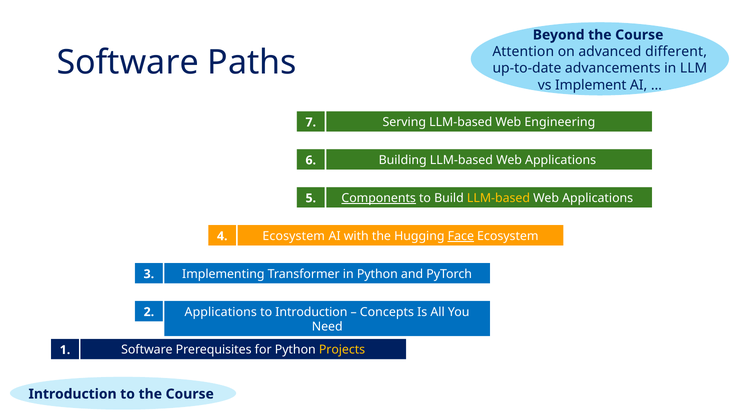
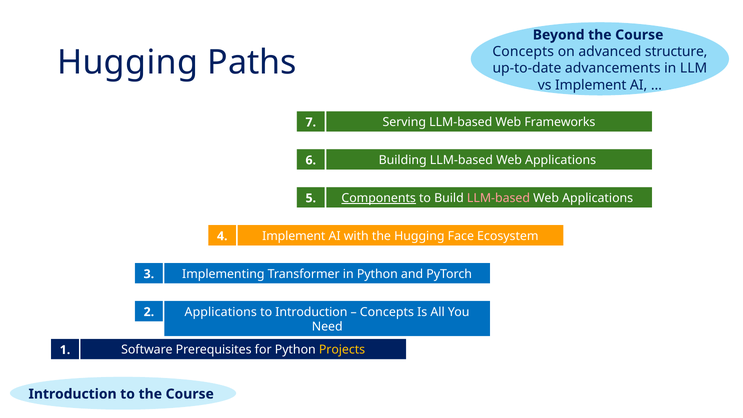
Attention: Attention -> Concepts (523, 52)
different: different -> structure (676, 52)
Software: Software -> Hugging (127, 62)
Engineering: Engineering -> Frameworks (560, 122)
LLM-based colour: yellow -> pink (499, 198)
Ecosystem: Ecosystem -> Implement (294, 236)
Face underline: present -> none (461, 236)
